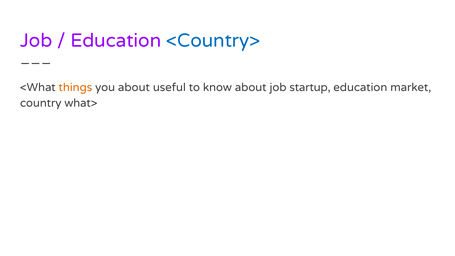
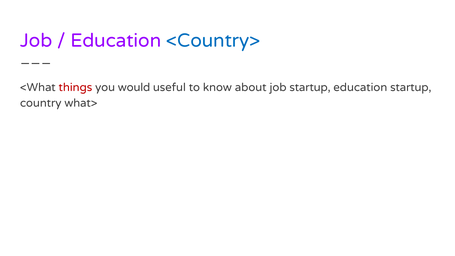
things colour: orange -> red (75, 87)
you about: about -> would (134, 87)
education market: market -> startup (411, 87)
